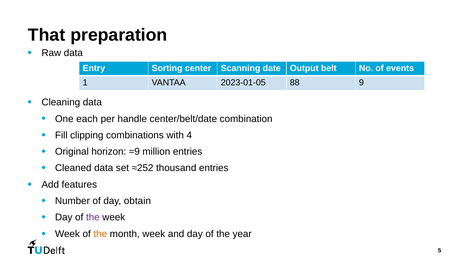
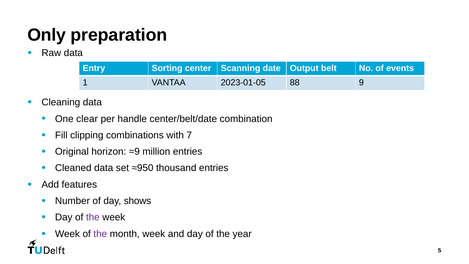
That: That -> Only (47, 35)
each: each -> clear (87, 119)
4: 4 -> 7 (189, 135)
≈252: ≈252 -> ≈950 (143, 168)
obtain: obtain -> shows (138, 201)
the colour: orange -> purple (100, 234)
